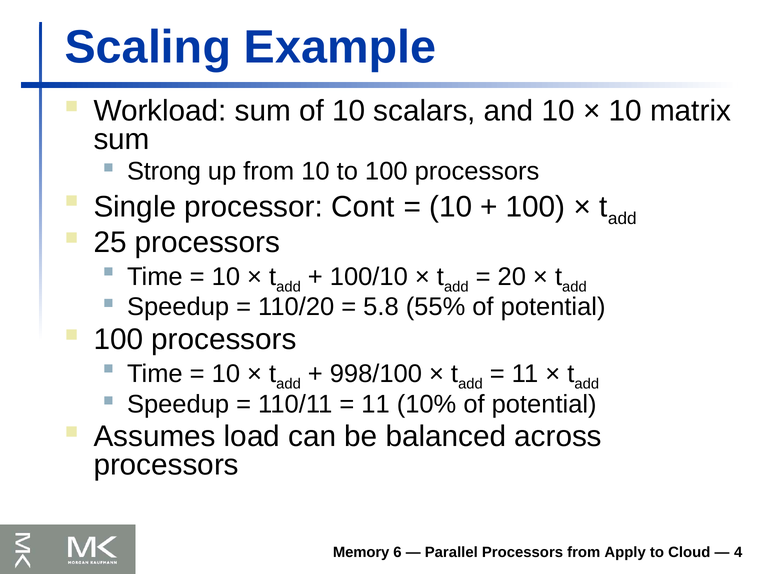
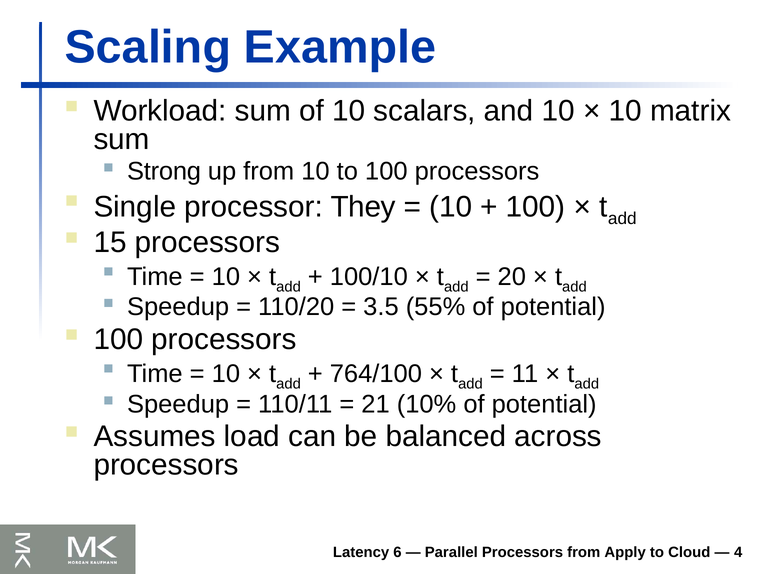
Cont: Cont -> They (363, 207)
25: 25 -> 15 (110, 242)
5.8: 5.8 -> 3.5 (381, 307)
998/100: 998/100 -> 764/100 (376, 374)
11: 11 -> 21 (376, 404)
Memory: Memory -> Latency (361, 552)
